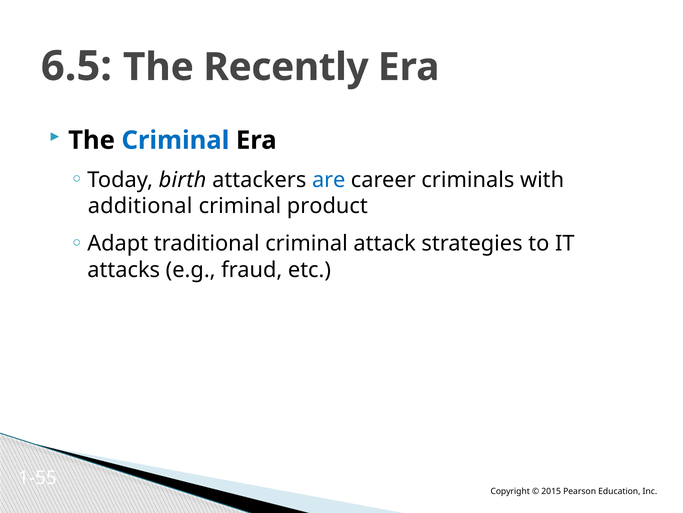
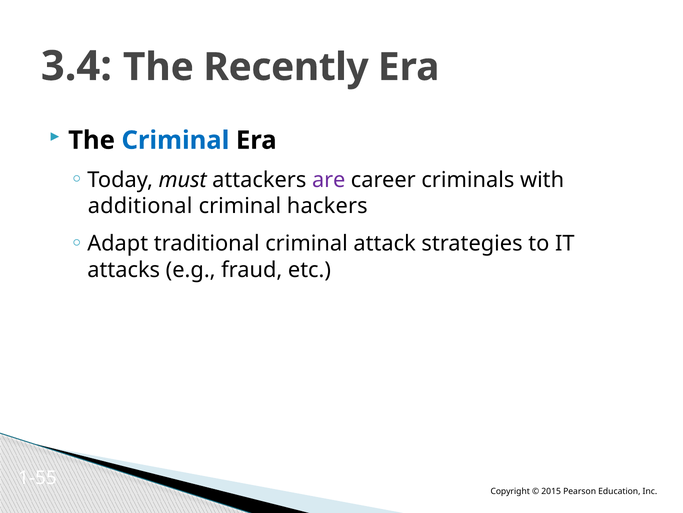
6.5: 6.5 -> 3.4 (76, 66)
birth: birth -> must (183, 180)
are colour: blue -> purple (329, 180)
product: product -> hackers (327, 206)
